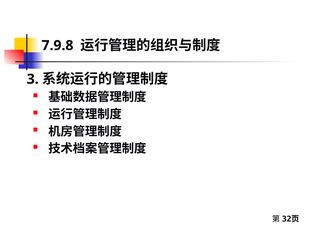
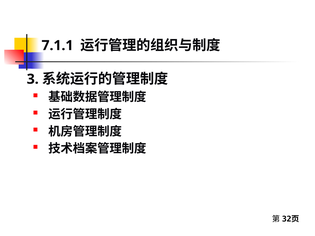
7.9.8: 7.9.8 -> 7.1.1 (57, 46)
